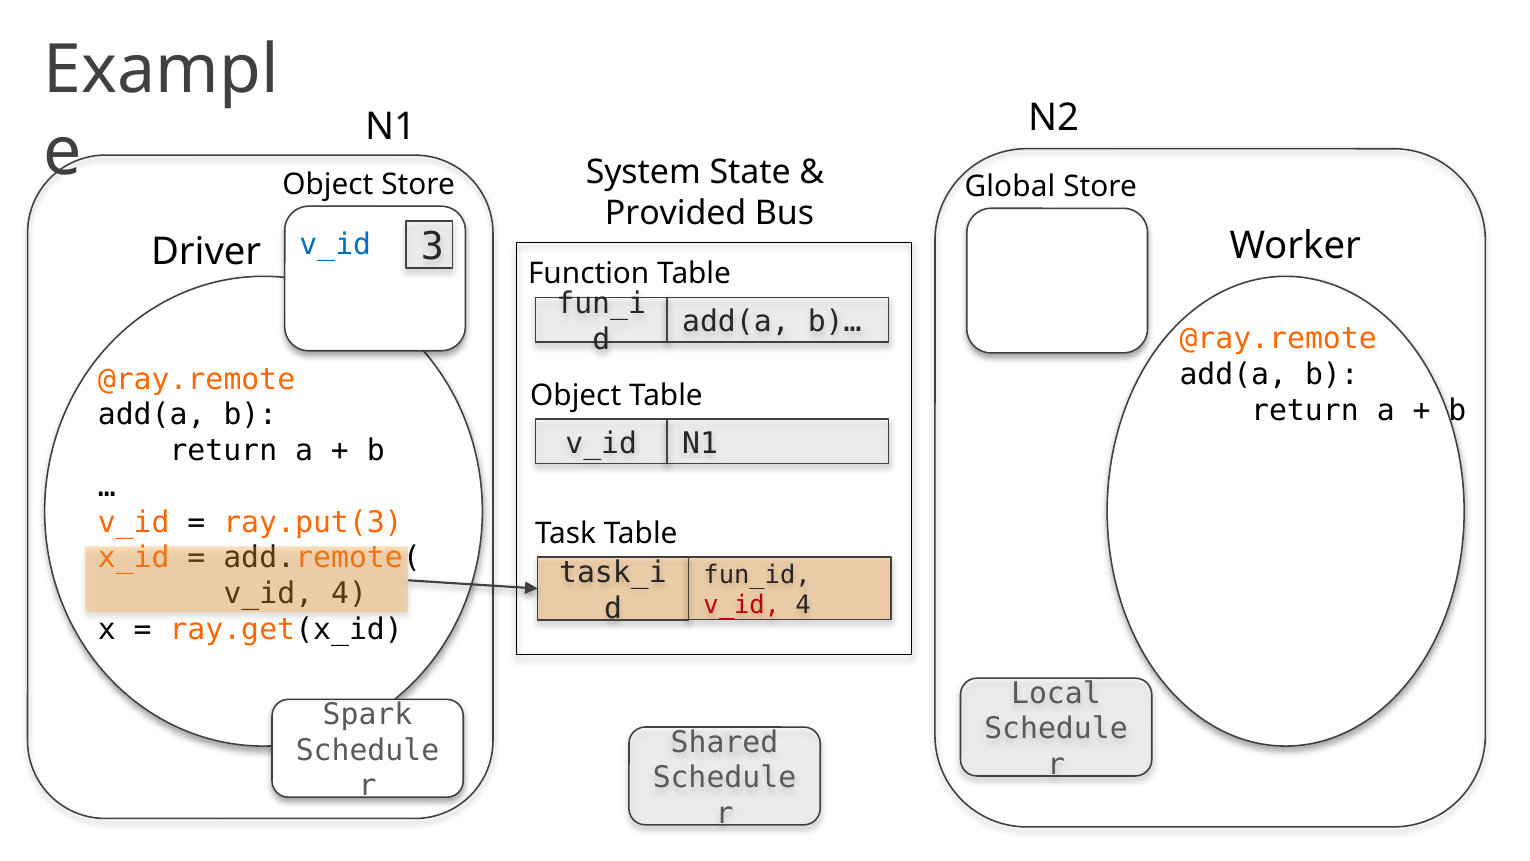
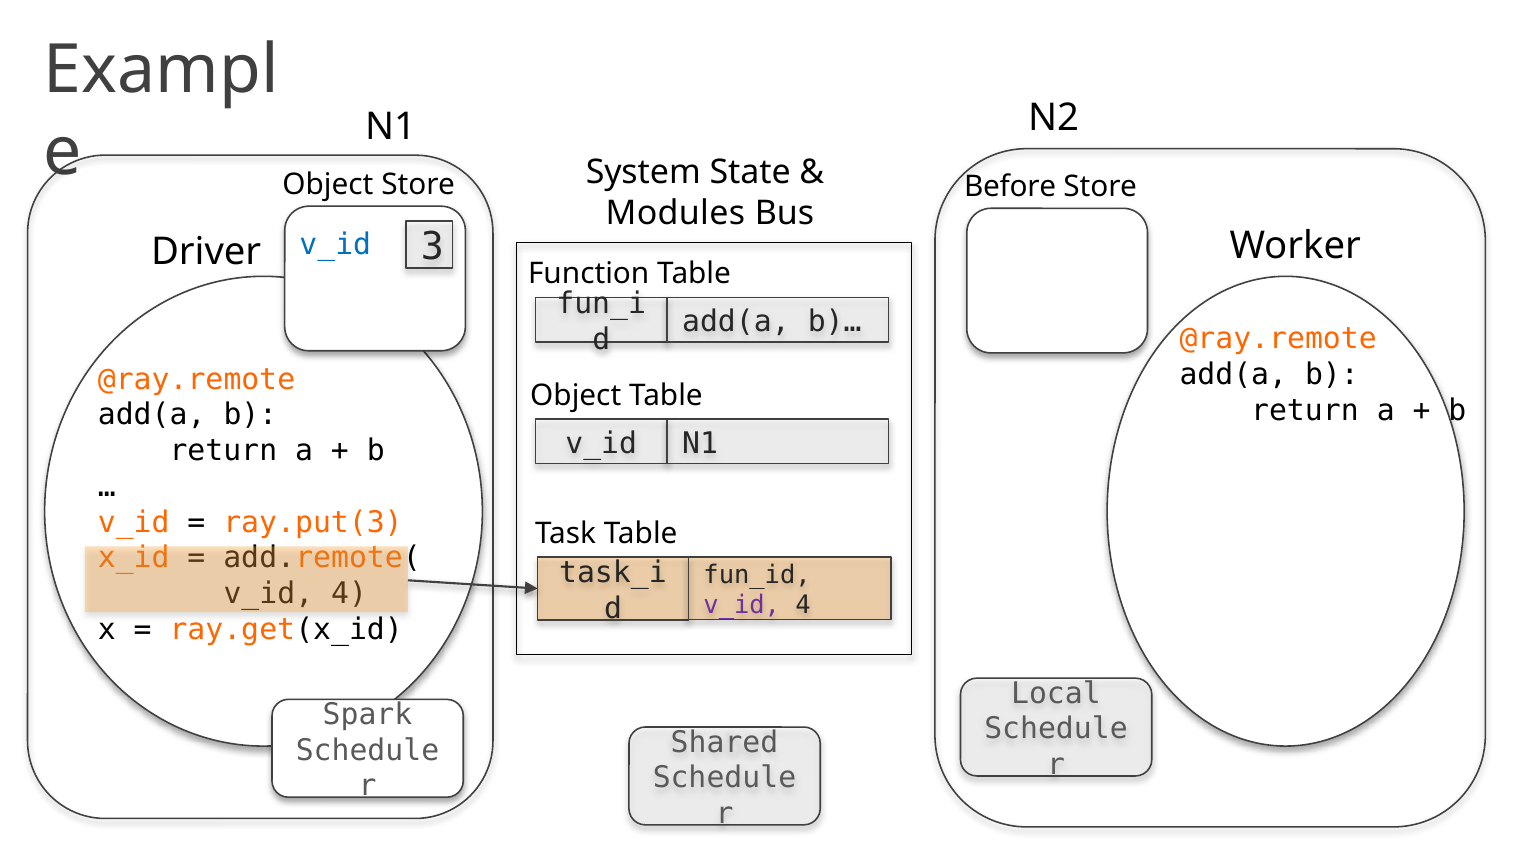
Global: Global -> Before (1010, 187)
Provided: Provided -> Modules (675, 213)
v_id colour: red -> purple (742, 605)
